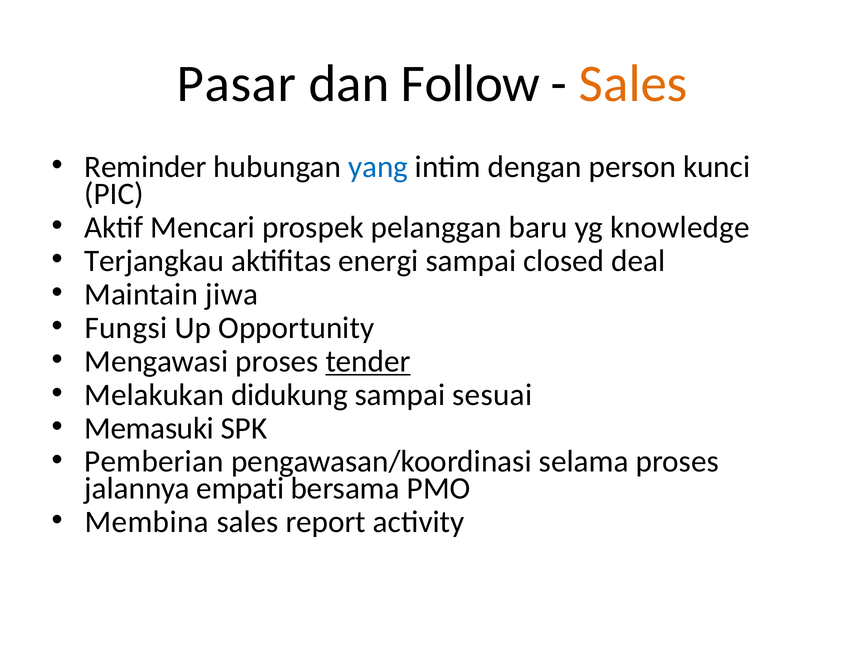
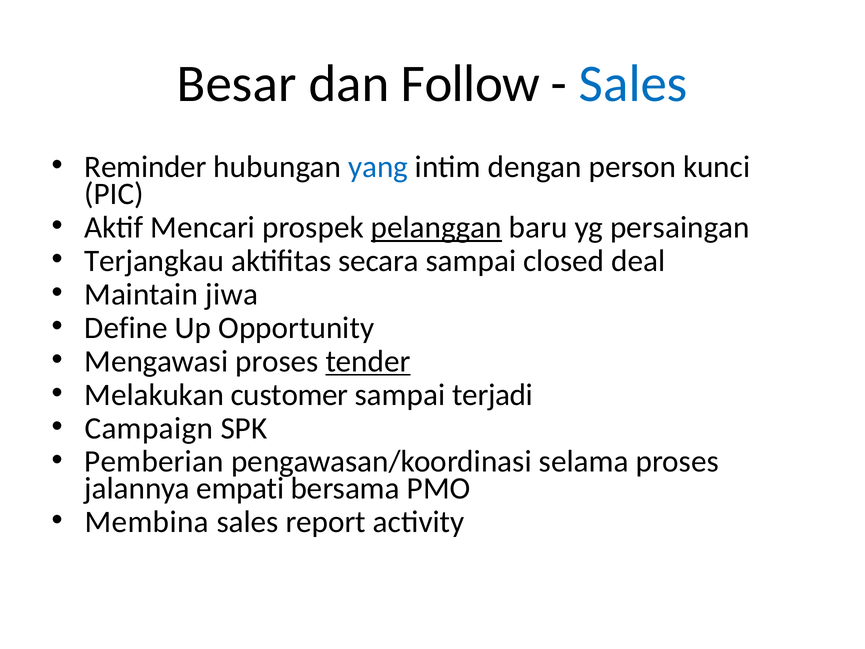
Pasar: Pasar -> Besar (237, 84)
Sales colour: orange -> blue (633, 84)
pelanggan underline: none -> present (436, 227)
knowledge: knowledge -> persaingan (680, 227)
energi: energi -> secara (379, 261)
Fungsi: Fungsi -> Define (126, 328)
didukung: didukung -> customer (289, 395)
sesuai: sesuai -> terjadi (493, 395)
Memasuki: Memasuki -> Campaign (149, 428)
